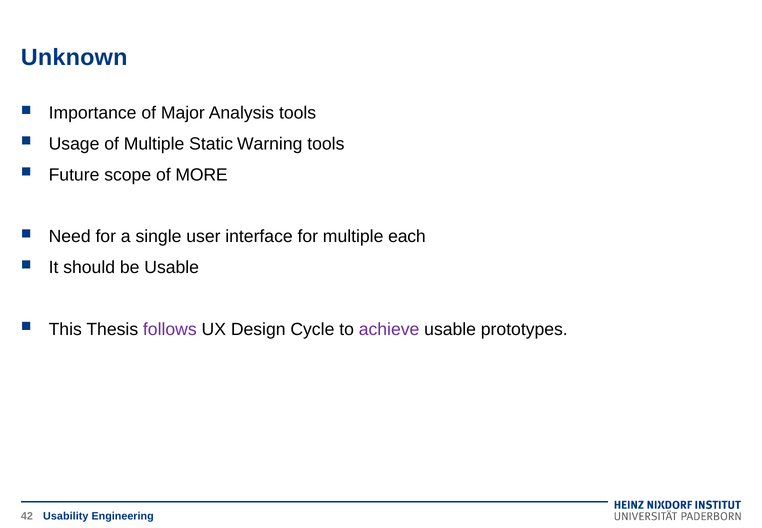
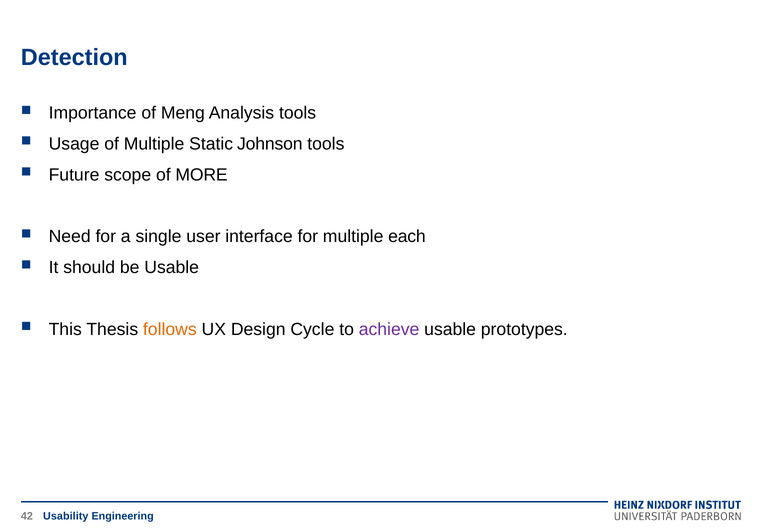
Unknown: Unknown -> Detection (74, 58)
Major: Major -> Meng (183, 113)
Warning: Warning -> Johnson (270, 144)
follows colour: purple -> orange (170, 329)
